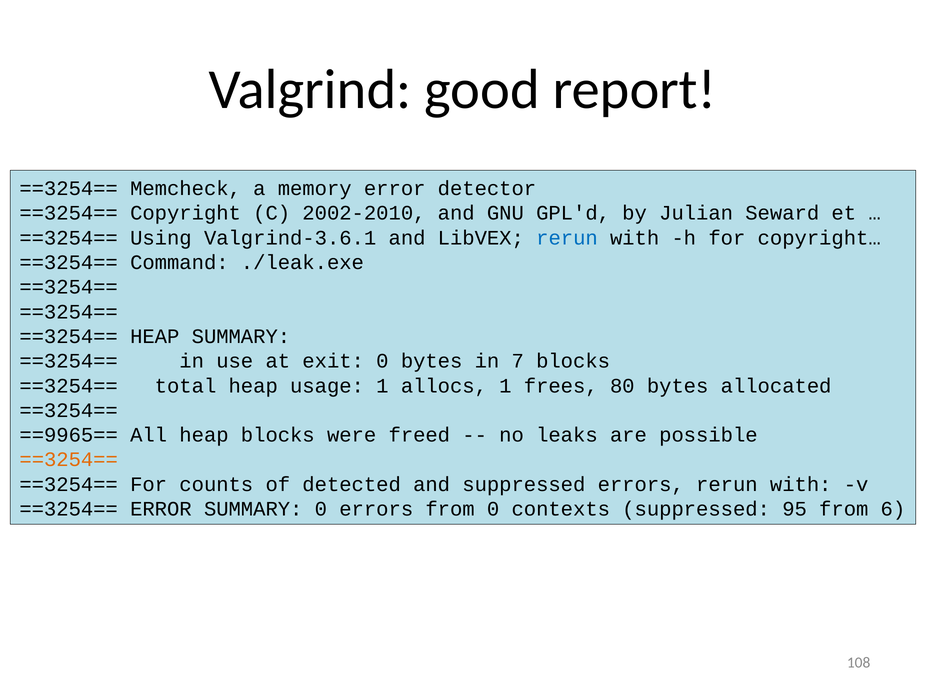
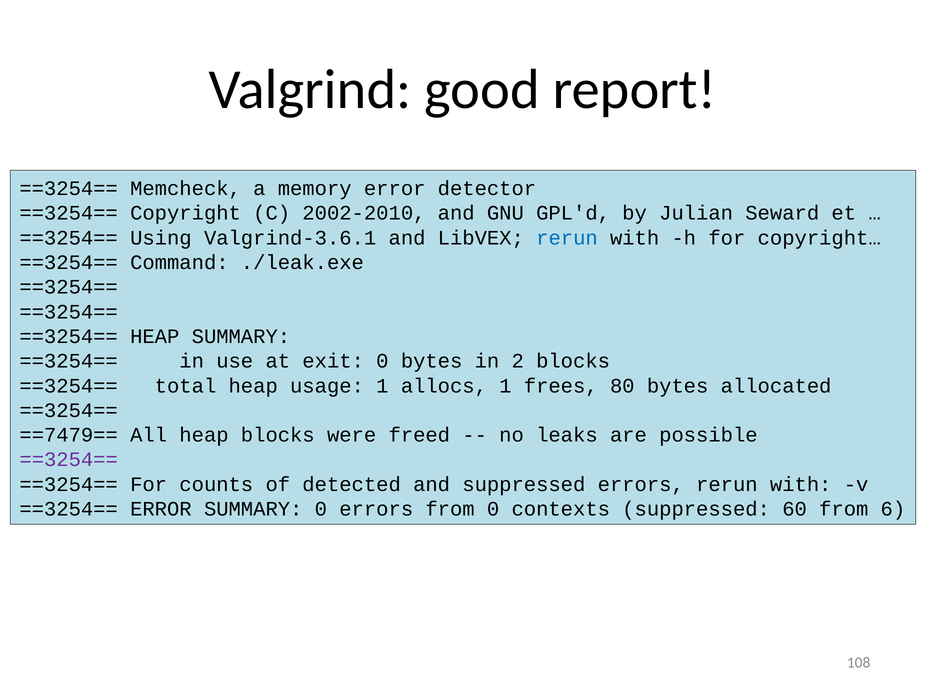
7: 7 -> 2 (518, 361)
==9965==: ==9965== -> ==7479== (69, 435)
==3254== colour: orange -> purple (69, 460)
95: 95 -> 60 (795, 509)
